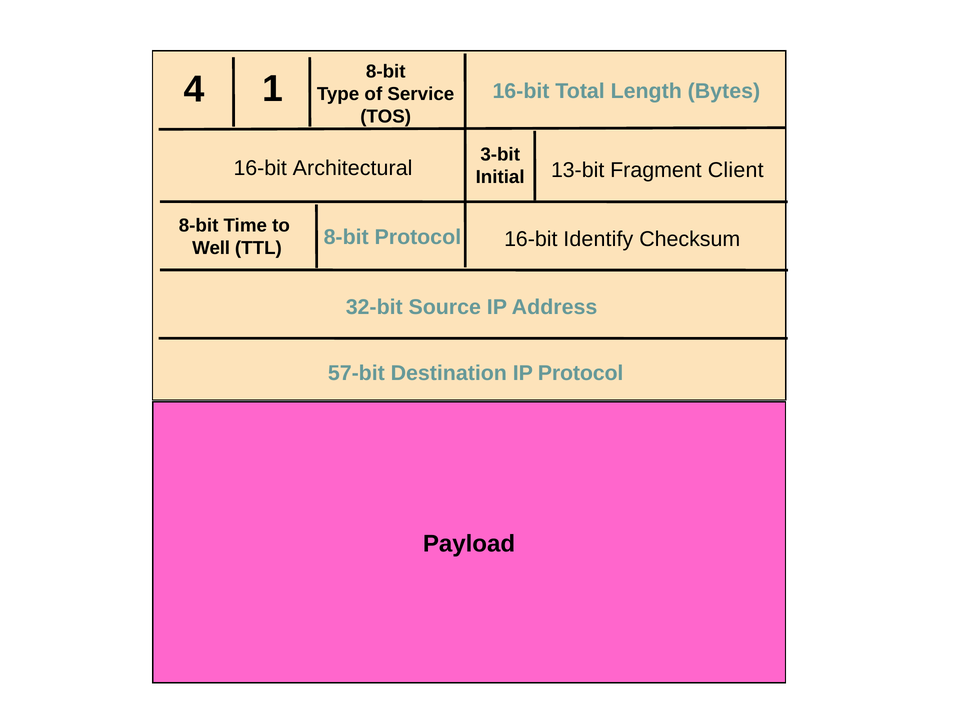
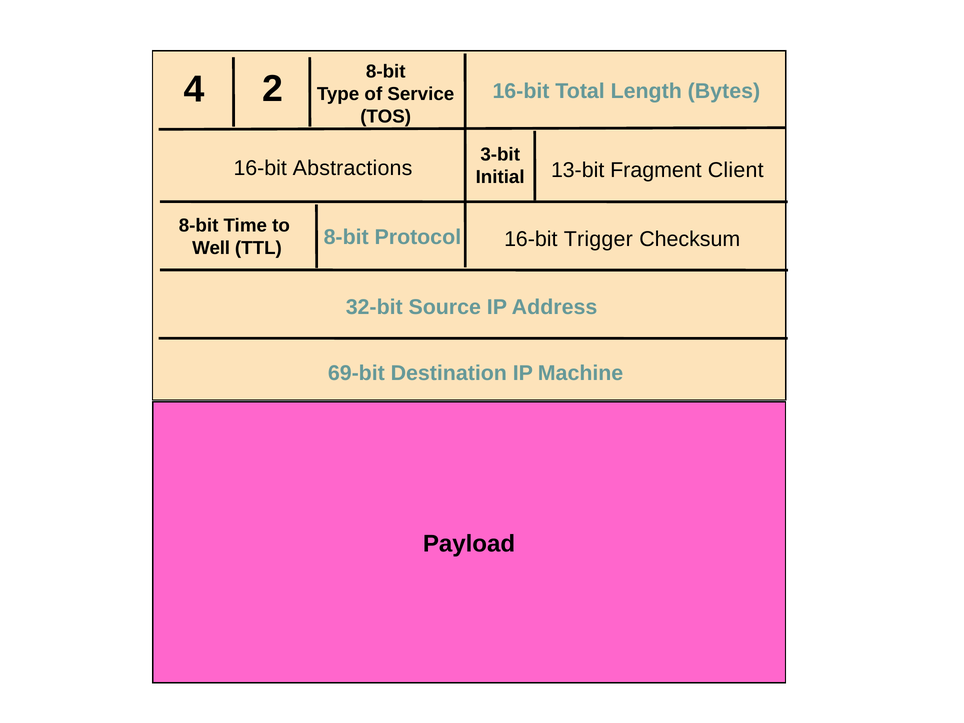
1: 1 -> 2 (273, 89)
Architectural: Architectural -> Abstractions (353, 168)
Identify: Identify -> Trigger (598, 239)
57-bit: 57-bit -> 69-bit (356, 373)
IP Protocol: Protocol -> Machine (581, 373)
